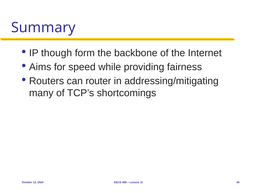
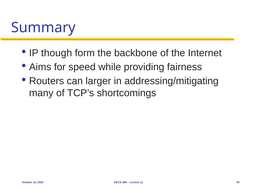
router: router -> larger (98, 81)
